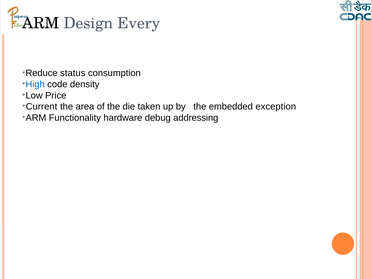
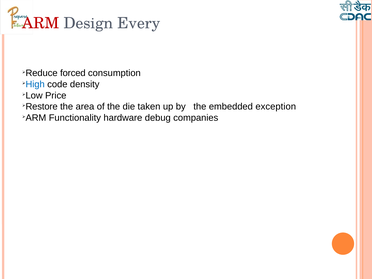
ARM colour: black -> red (41, 23)
status: status -> forced (73, 73)
Current: Current -> Restore (42, 107)
addressing: addressing -> companies (196, 118)
